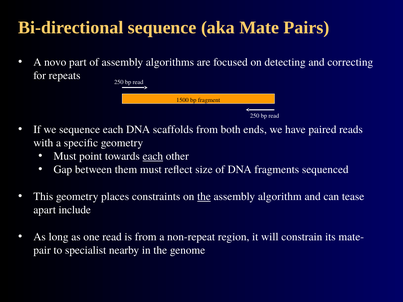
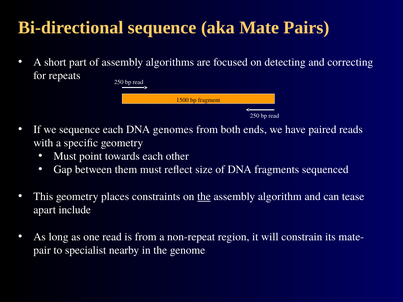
novo: novo -> short (55, 62)
scaffolds: scaffolds -> genomes (173, 129)
each underline: present -> none (153, 156)
